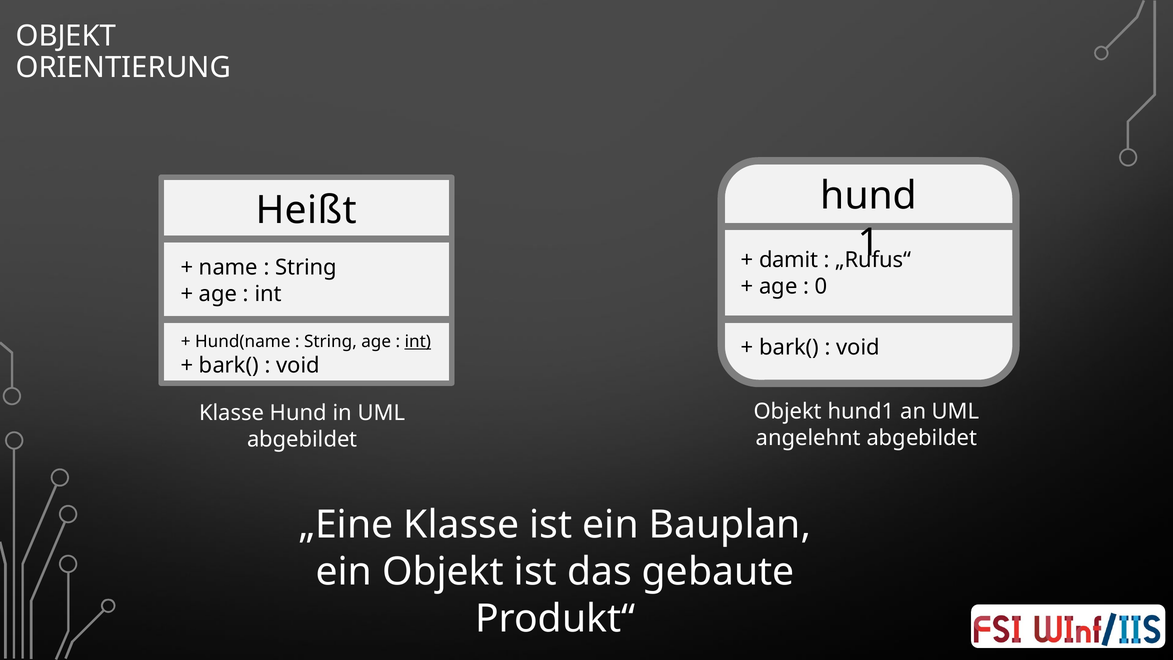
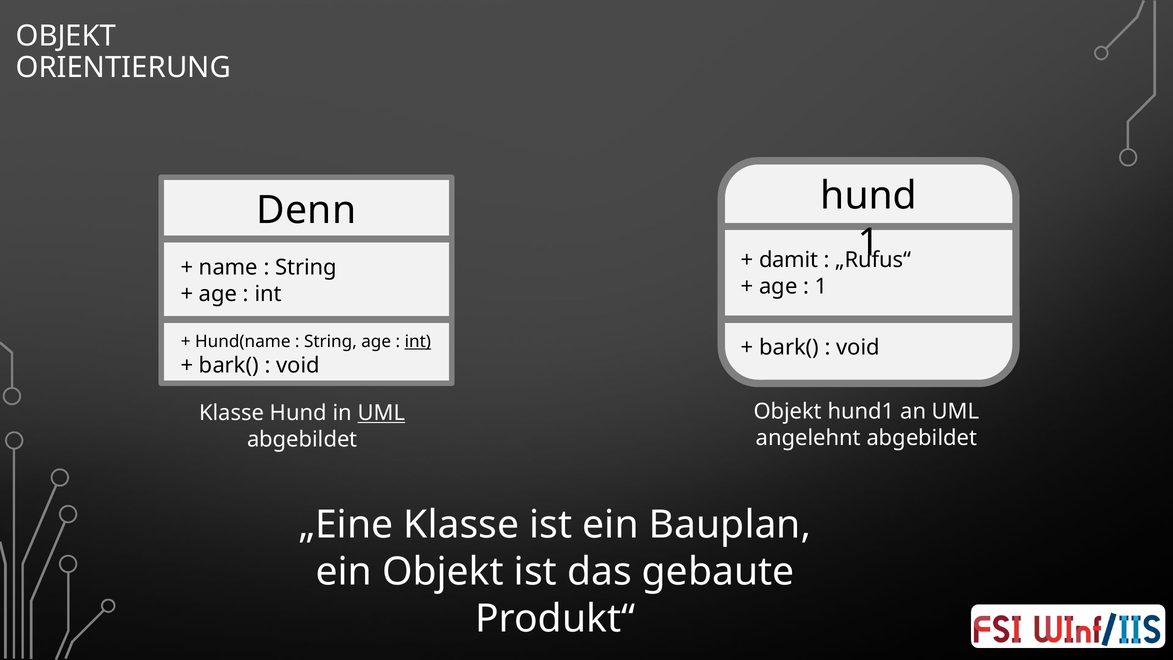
Heißt: Heißt -> Denn (306, 210)
0: 0 -> 1 (821, 286)
UML underline: none -> present (381, 413)
